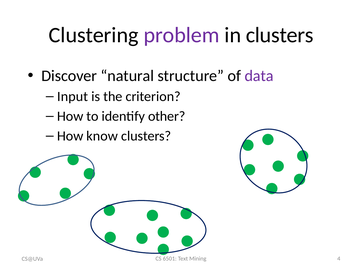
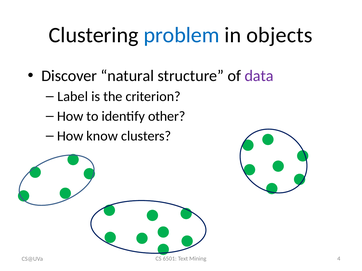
problem colour: purple -> blue (182, 35)
in clusters: clusters -> objects (279, 35)
Input: Input -> Label (73, 97)
